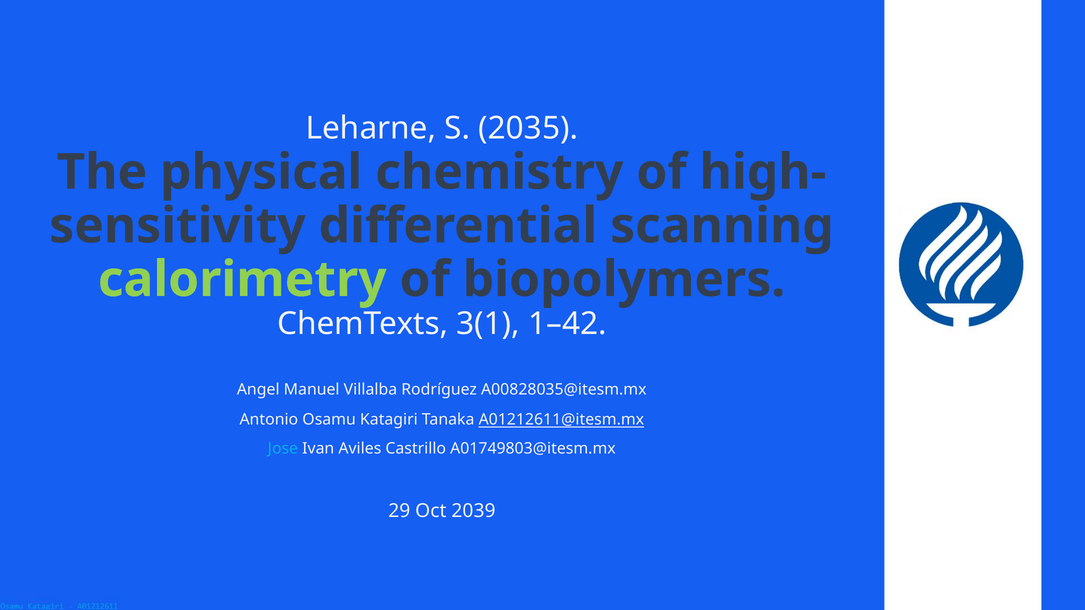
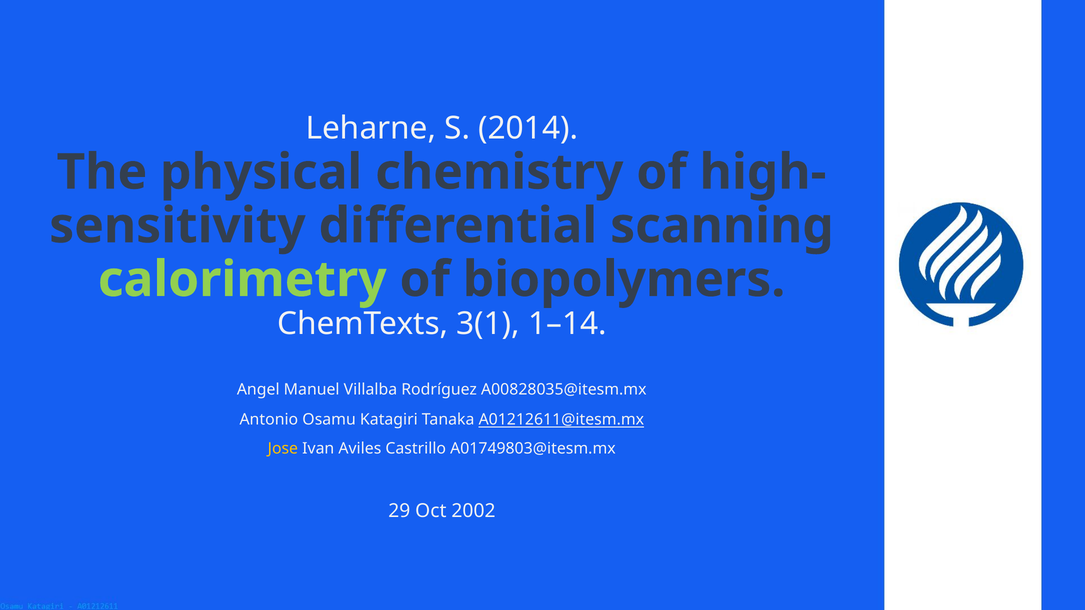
2035: 2035 -> 2014 (528, 129)
1–42: 1–42 -> 1–14 (567, 324)
Jose colour: light blue -> yellow (283, 449)
2039: 2039 -> 2002 (473, 511)
